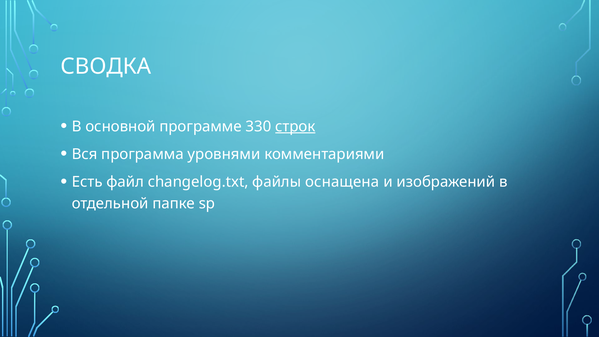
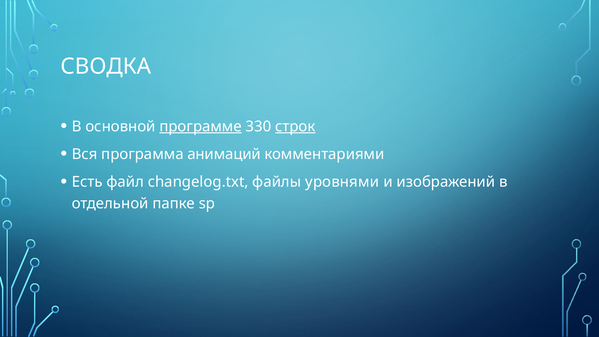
программе underline: none -> present (201, 126)
уровнями: уровнями -> анимаций (224, 154)
оснащена: оснащена -> уровнями (342, 182)
